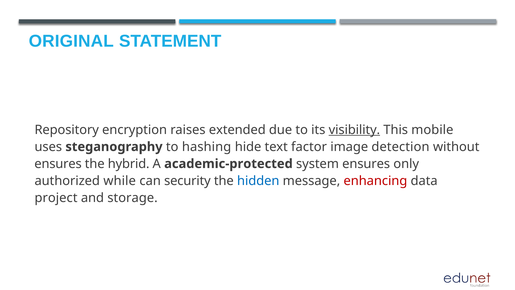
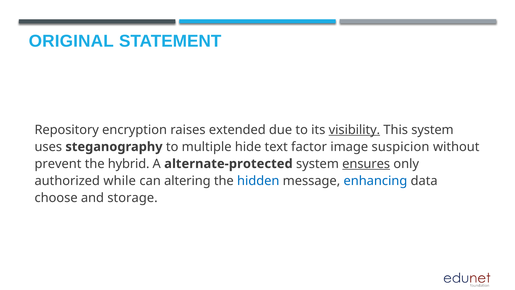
This mobile: mobile -> system (432, 130)
hashing: hashing -> multiple (207, 147)
detection: detection -> suspicion (400, 147)
ensures: ensures -> prevent (58, 164)
academic-protected: academic-protected -> alternate-protected (228, 164)
ensures underline: none -> present (366, 164)
security: security -> altering (187, 181)
enhancing colour: red -> blue (375, 181)
project: project -> choose (56, 198)
